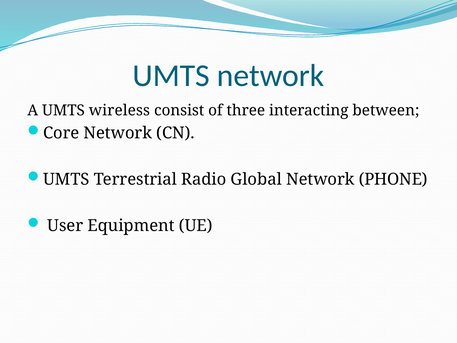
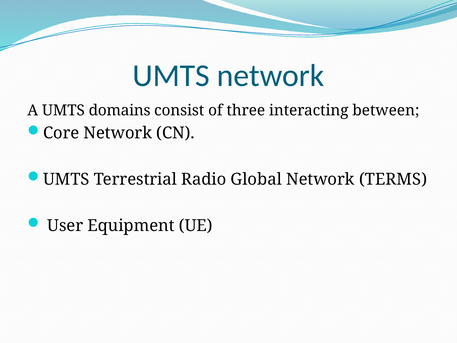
wireless: wireless -> domains (120, 110)
PHONE: PHONE -> TERMS (393, 179)
